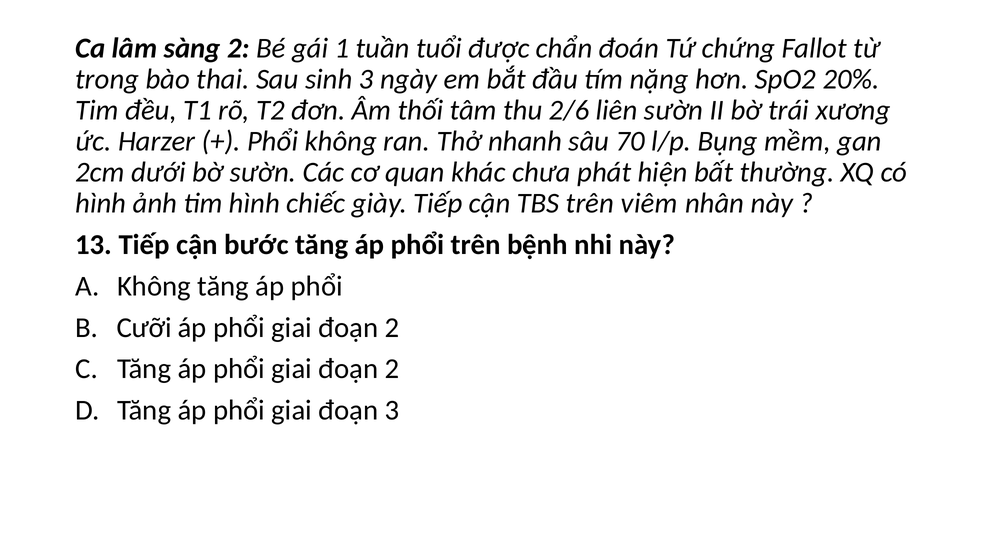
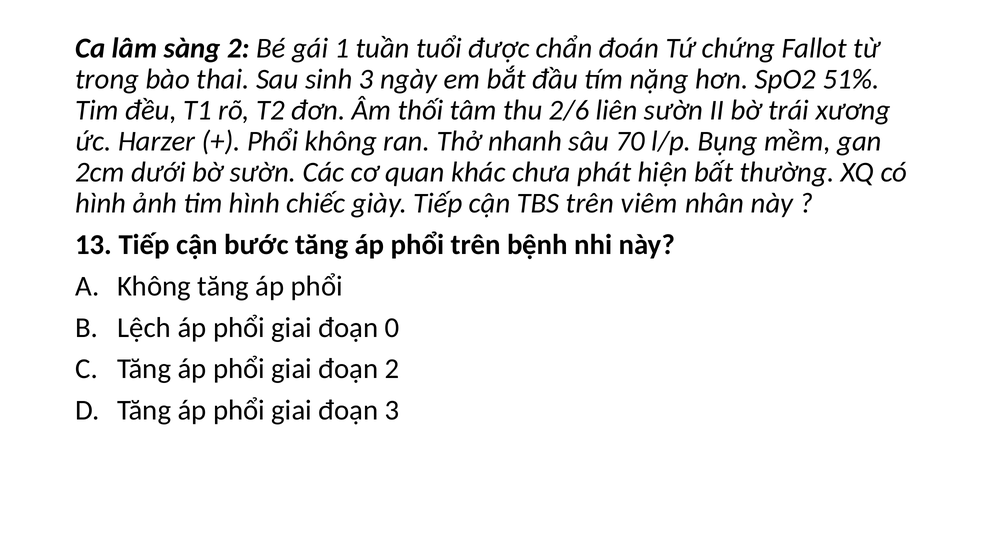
20%: 20% -> 51% (851, 79)
Cưỡi: Cưỡi -> Lệch (144, 328)
2: 2 -> 0 (392, 328)
